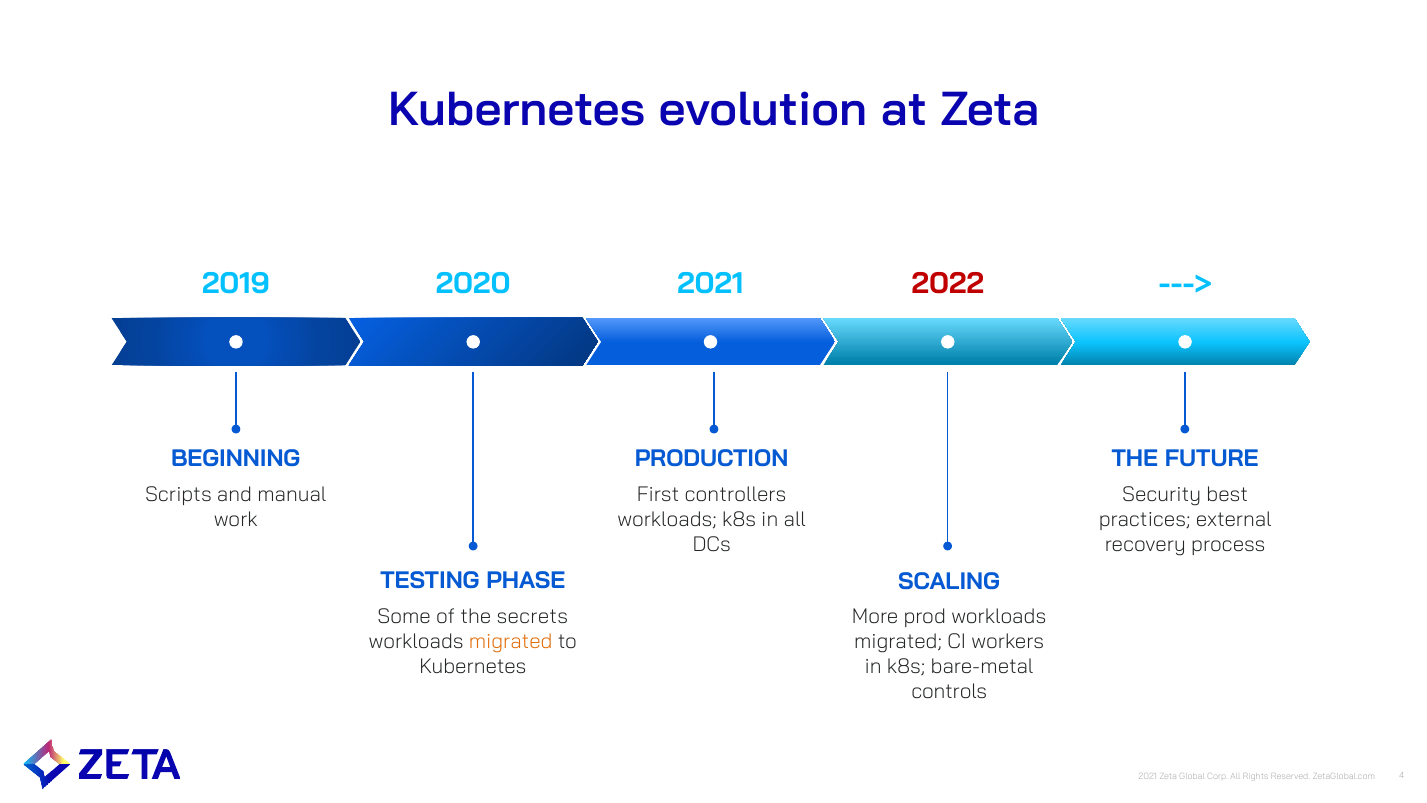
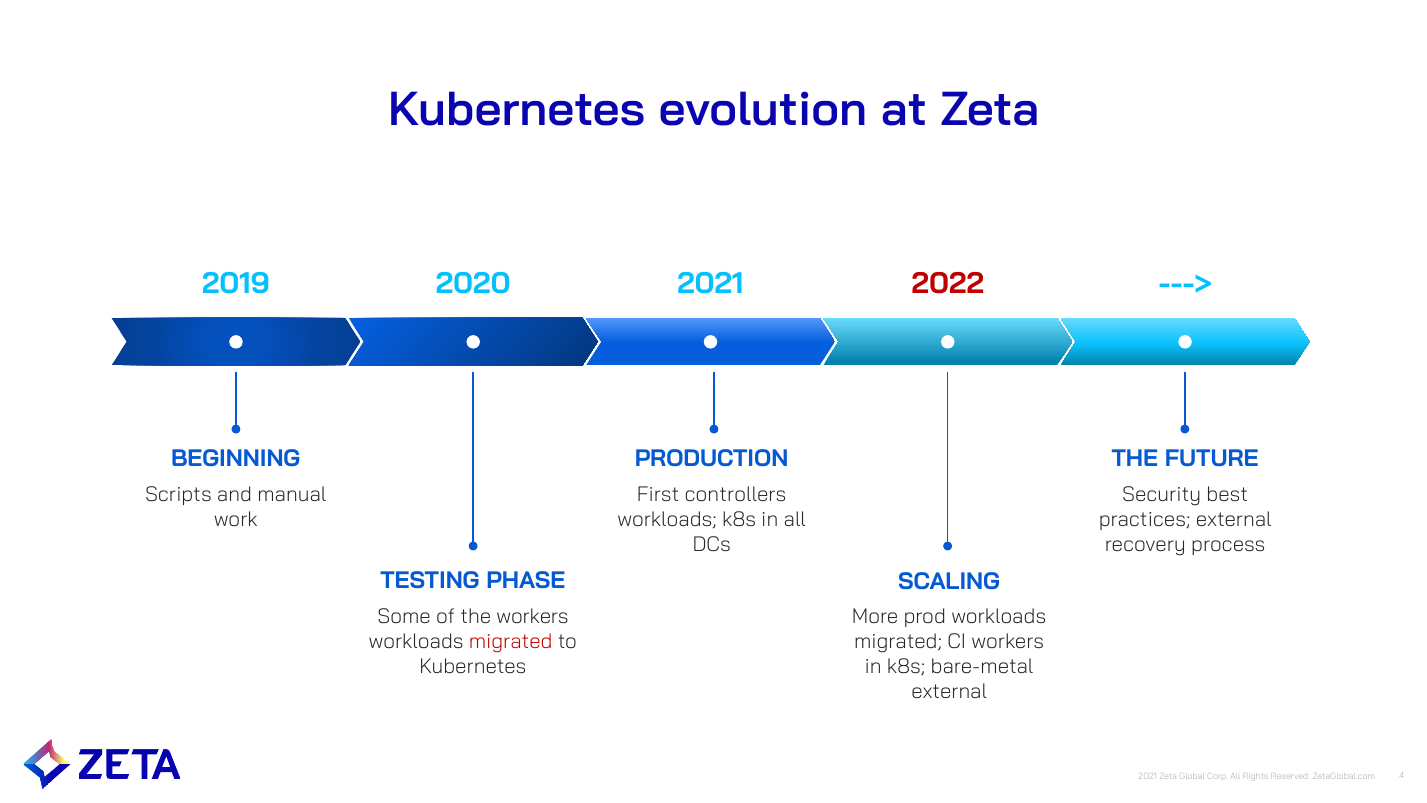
the secrets: secrets -> workers (533, 616)
migrated colour: orange -> red (511, 641)
controls: controls -> external (949, 691)
